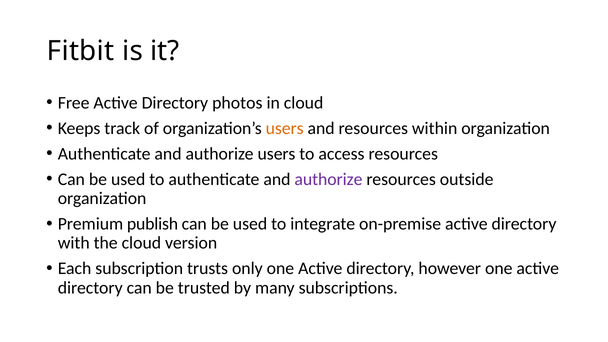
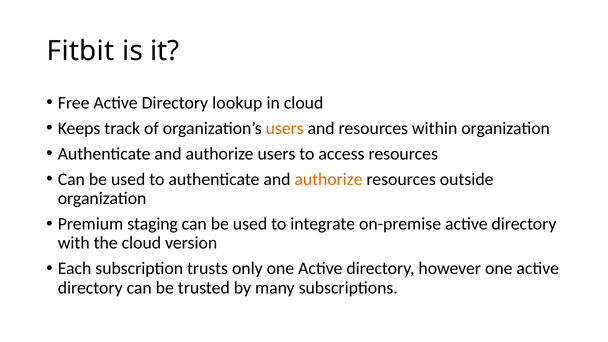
photos: photos -> lookup (237, 103)
authorize colour: purple -> orange (328, 179)
publish: publish -> staging (153, 224)
